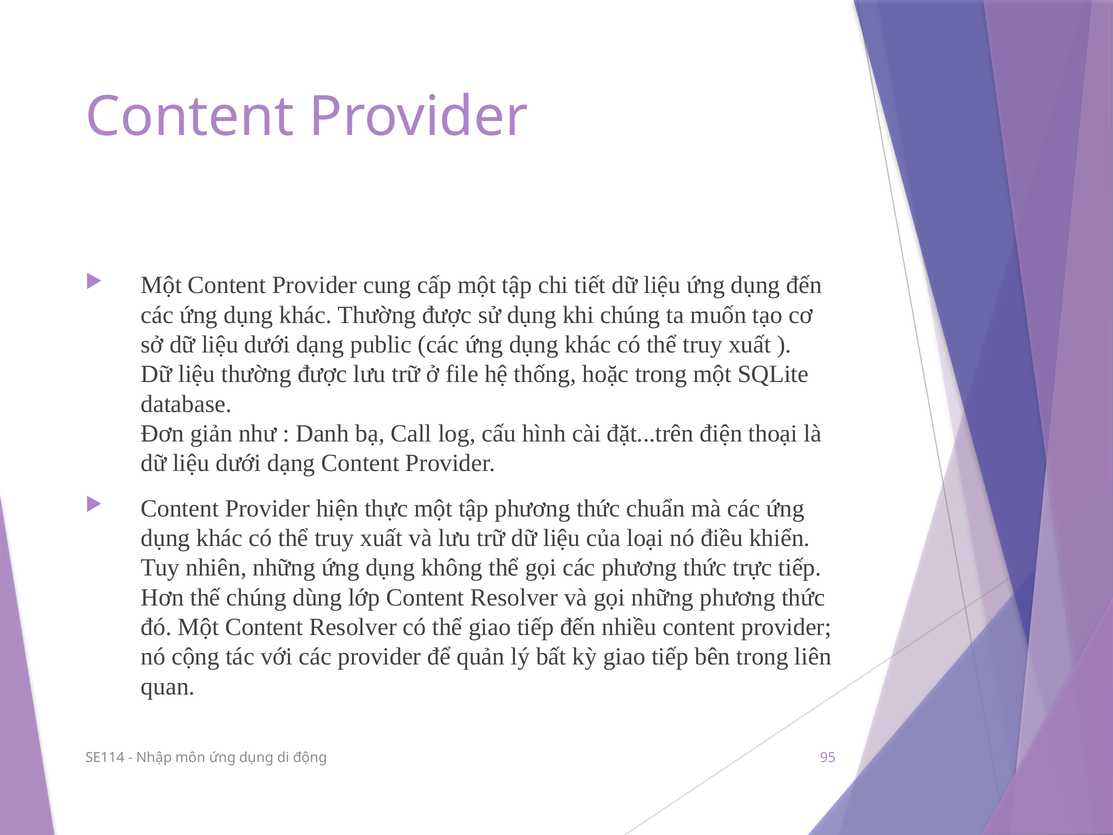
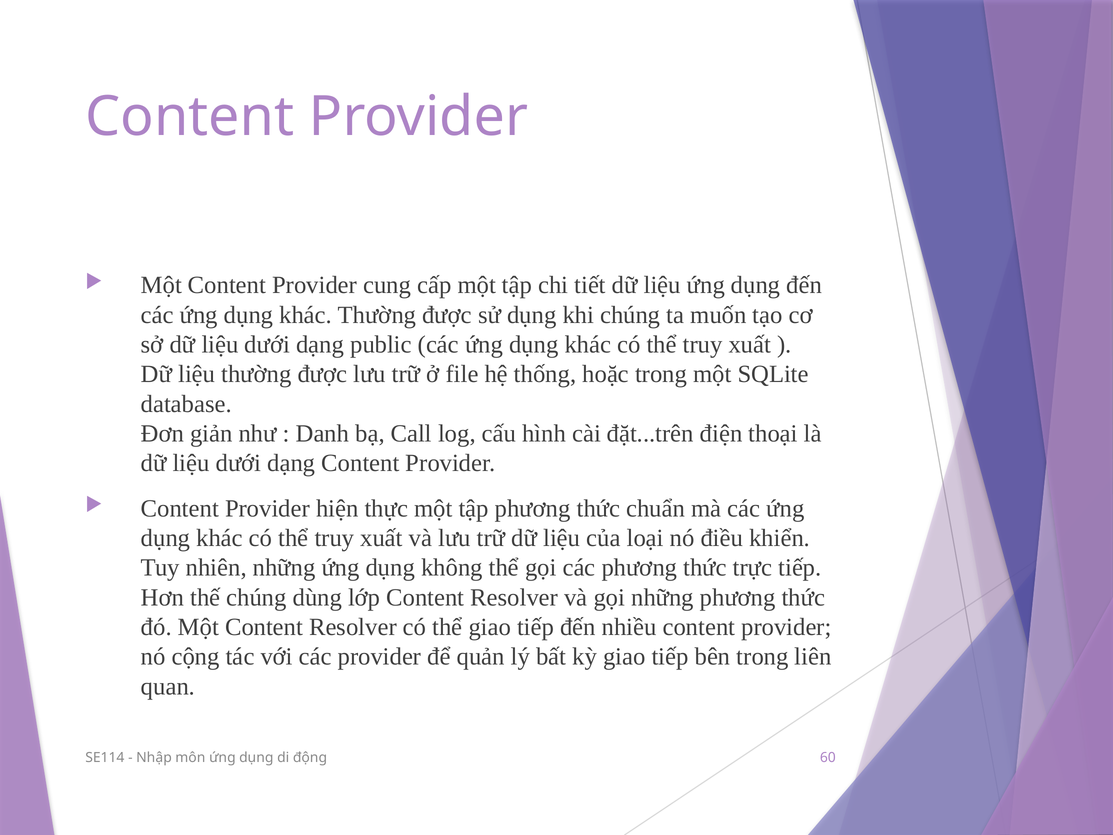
95: 95 -> 60 (828, 757)
